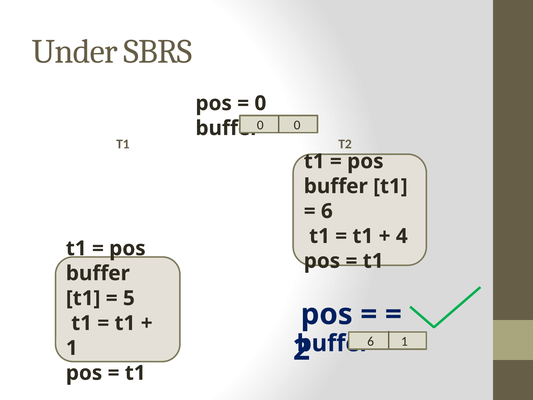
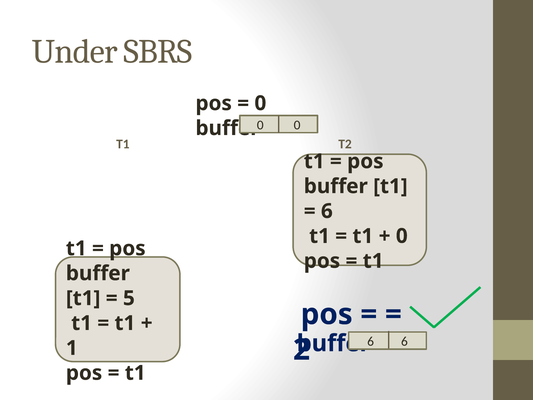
4: 4 -> 0 (402, 236)
6 1: 1 -> 6 (404, 341)
